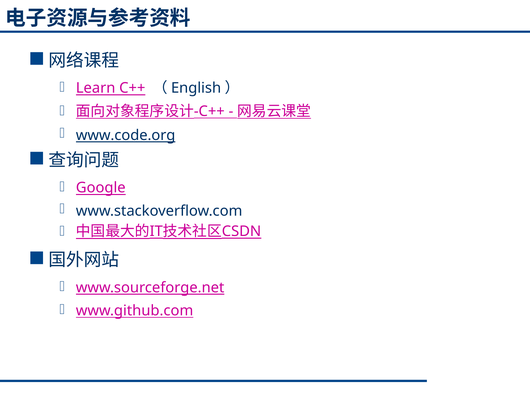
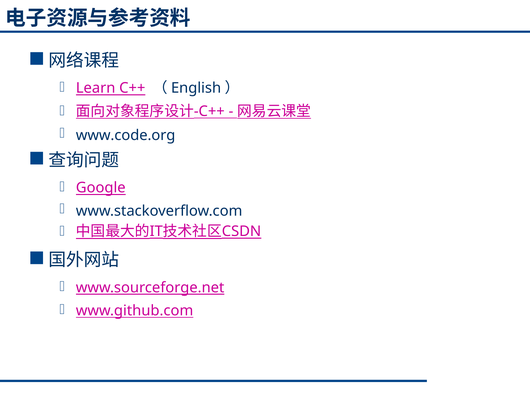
www.code.org underline: present -> none (126, 136)
